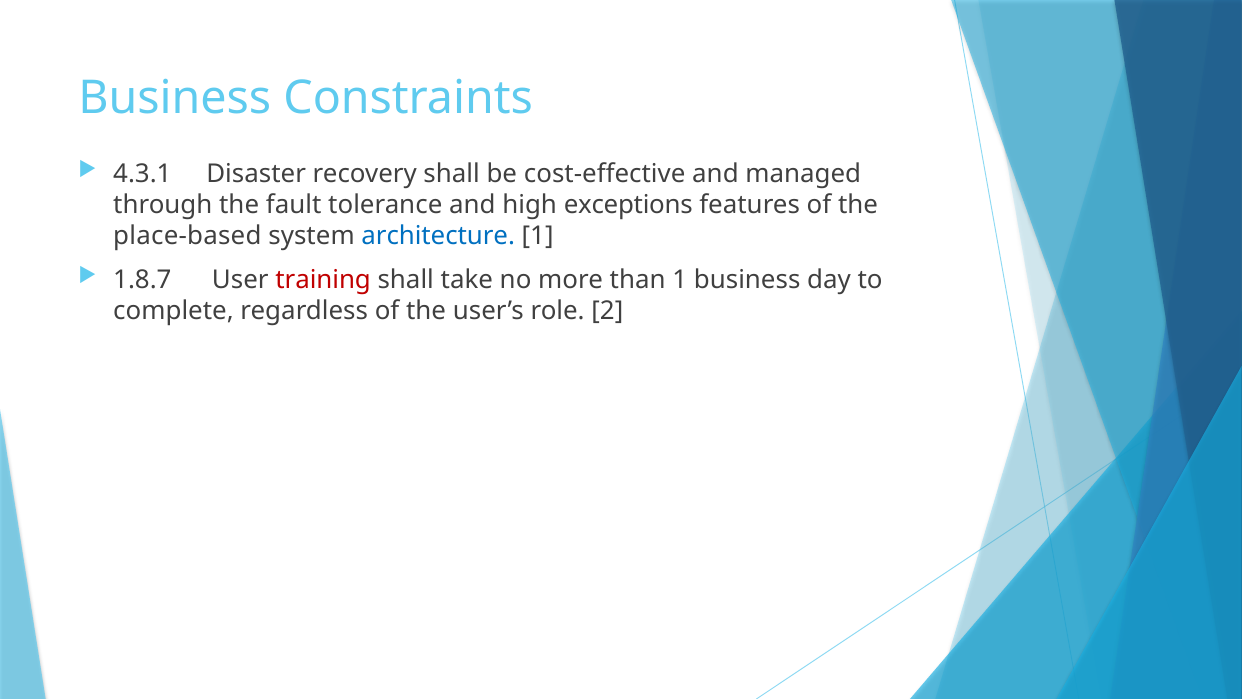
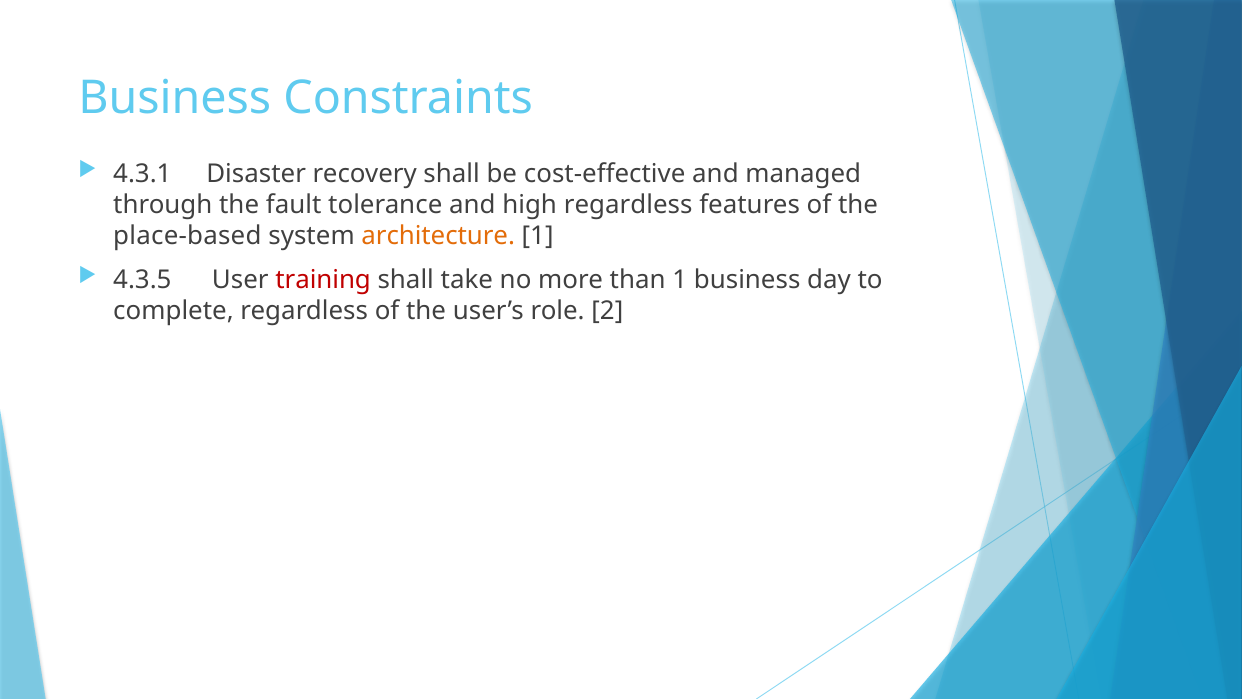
high exceptions: exceptions -> regardless (628, 205)
architecture colour: blue -> orange (438, 236)
1.8.7: 1.8.7 -> 4.3.5 (142, 280)
